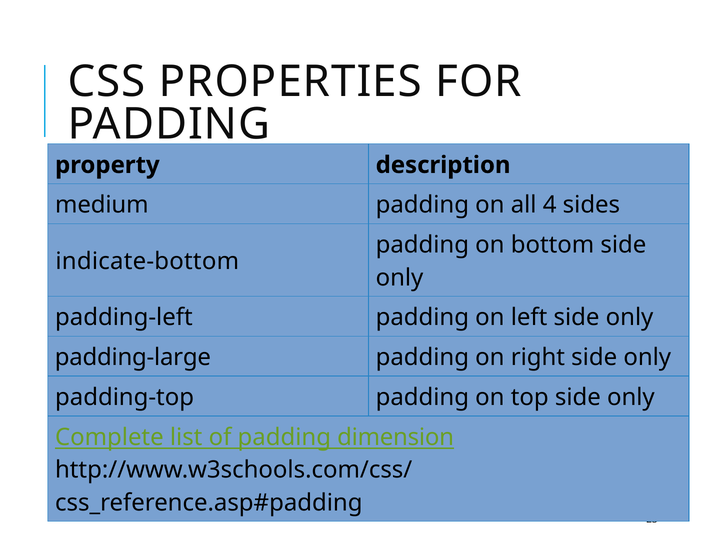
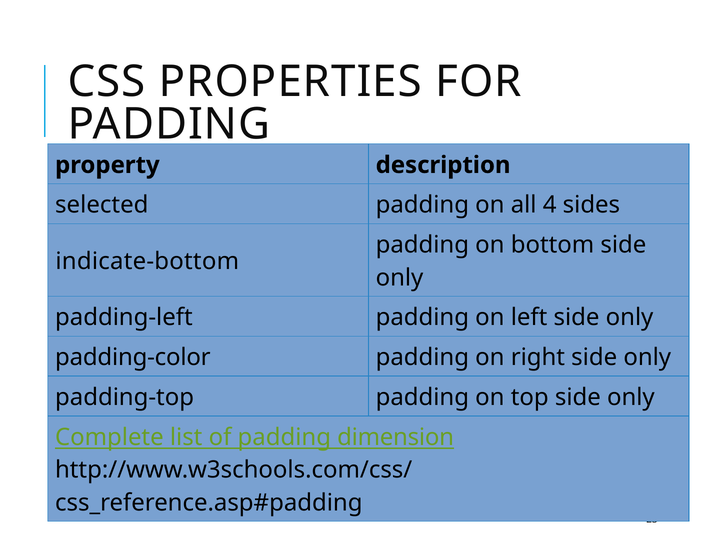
medium: medium -> selected (102, 205)
padding-large: padding-large -> padding-color (133, 358)
